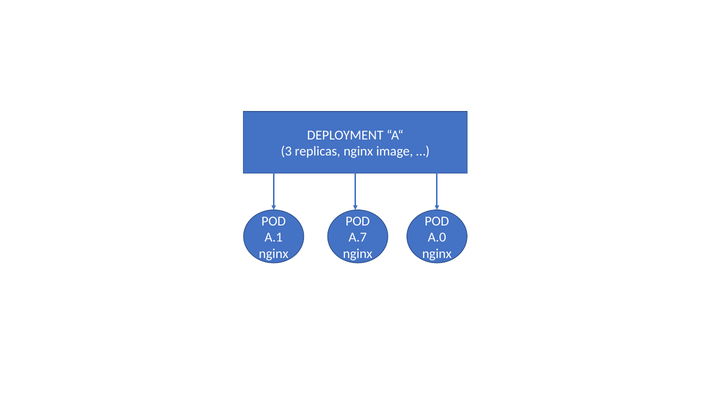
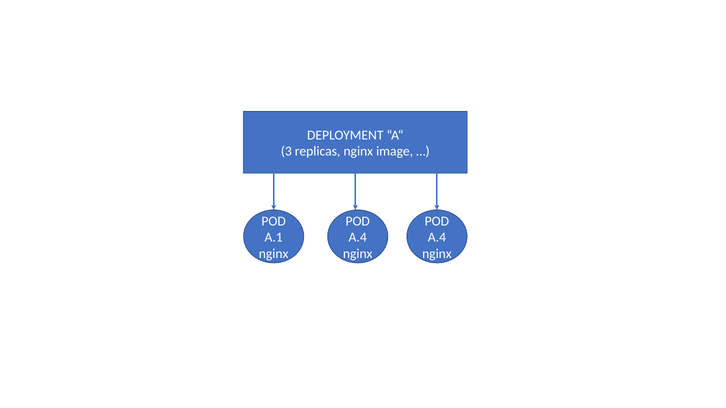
A.7: A.7 -> A.4 (358, 238)
A.0: A.0 -> A.4 (437, 238)
